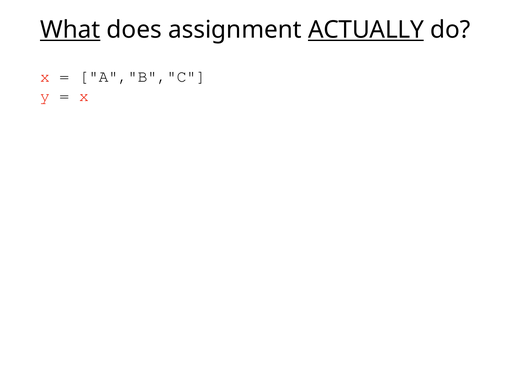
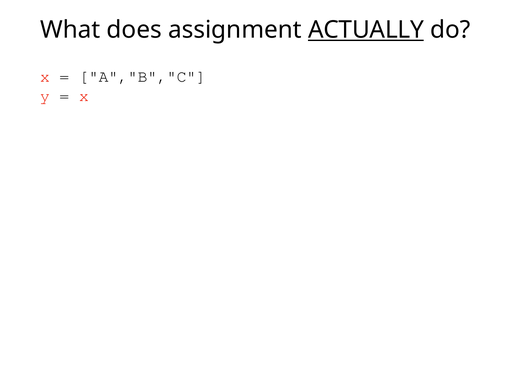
What underline: present -> none (70, 30)
